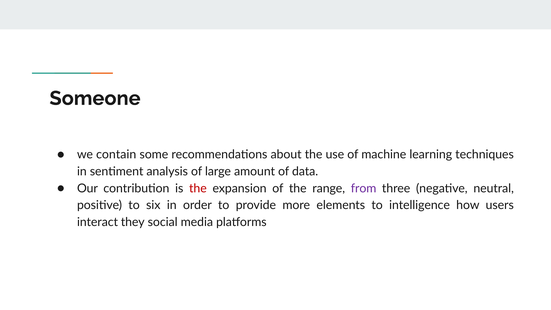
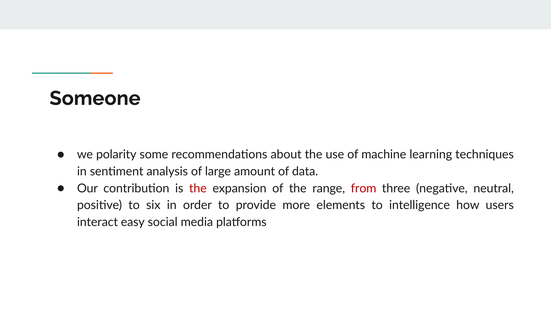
contain: contain -> polarity (116, 155)
from colour: purple -> red (364, 188)
they: they -> easy (133, 222)
